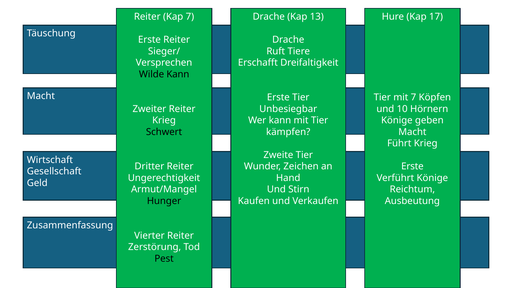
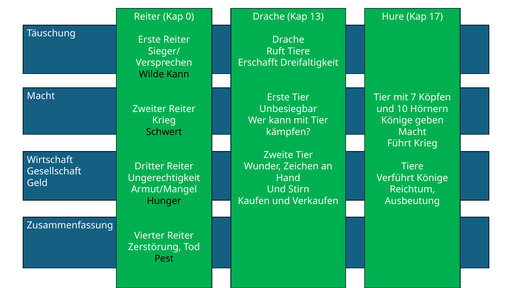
Kap 7: 7 -> 0 (190, 17)
Erste: Erste -> Tiere (412, 166)
